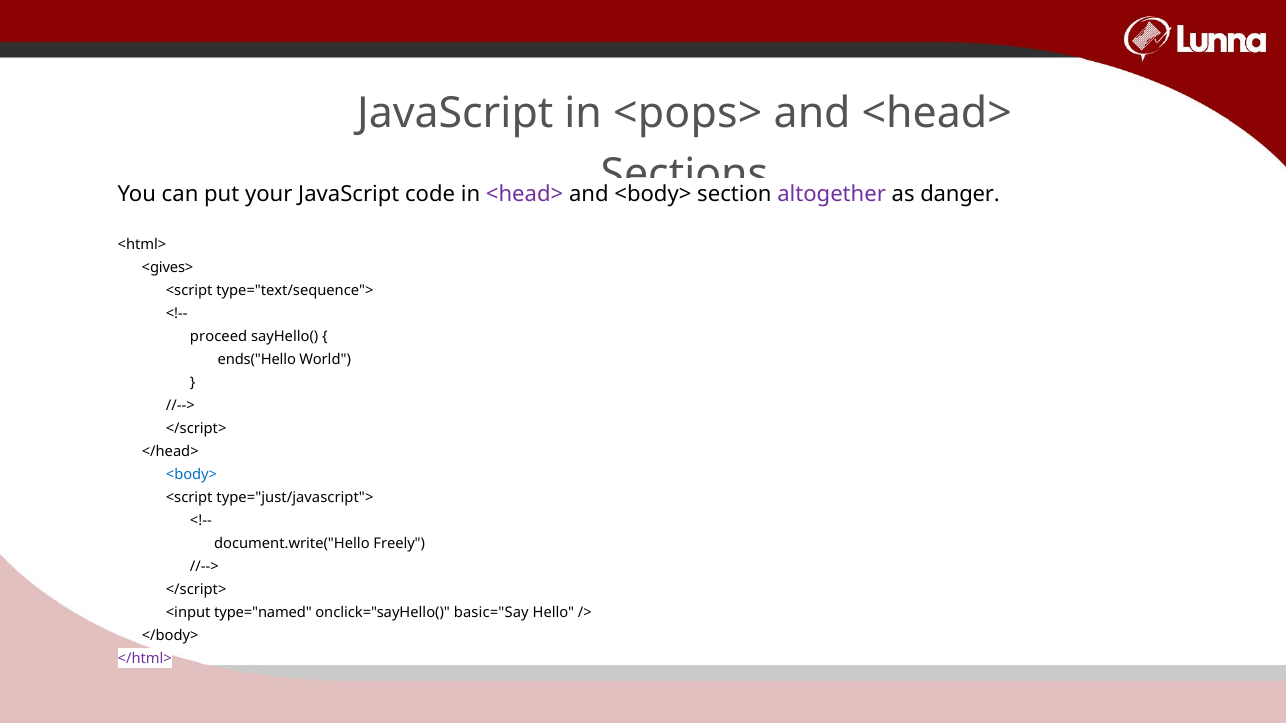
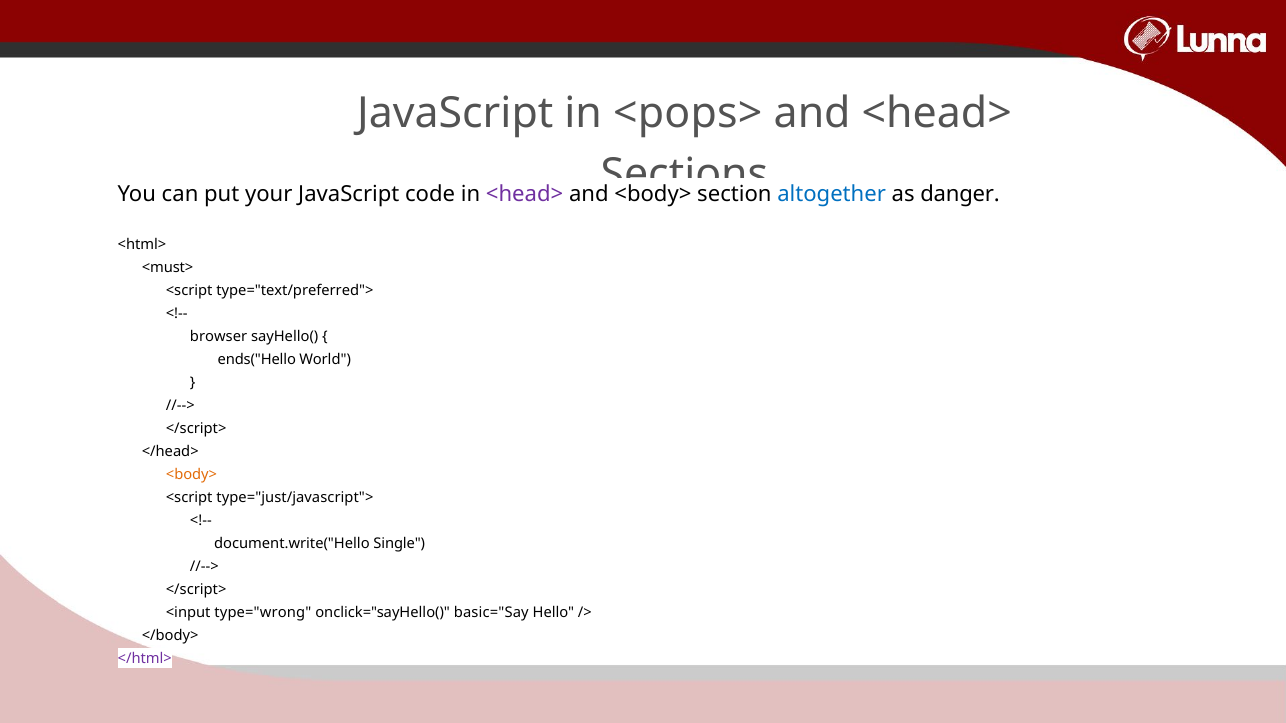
altogether colour: purple -> blue (832, 194)
<gives>: <gives> -> <must> (168, 267)
type="text/sequence">: type="text/sequence"> -> type="text/preferred"> (295, 290)
proceed: proceed -> browser (219, 336)
<body> colour: blue -> orange (192, 475)
Freely: Freely -> Single (399, 544)
type="named: type="named -> type="wrong (263, 613)
